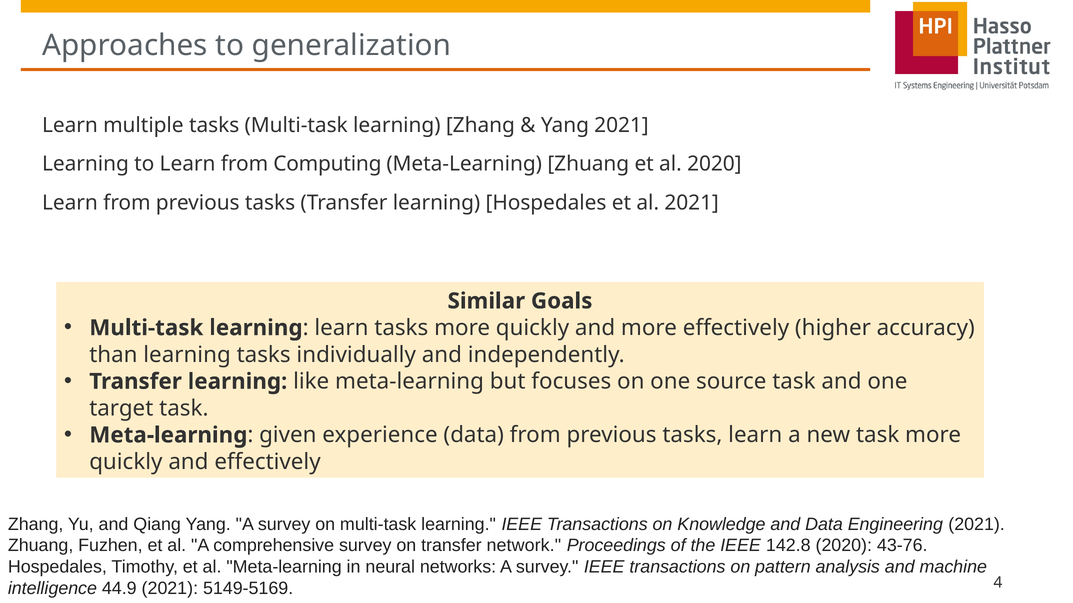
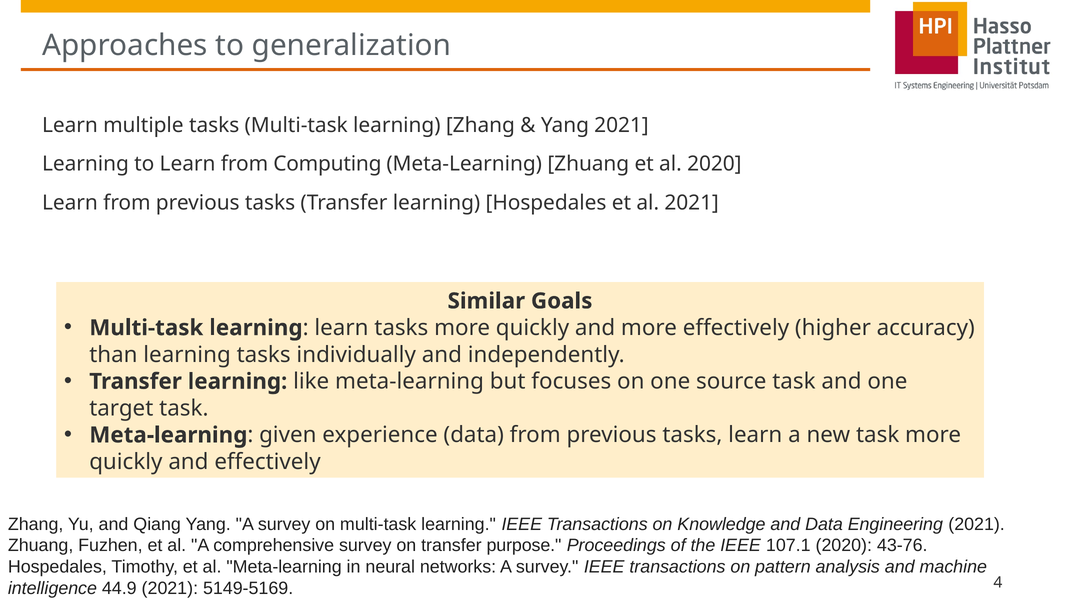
network: network -> purpose (524, 546)
142.8: 142.8 -> 107.1 (788, 546)
